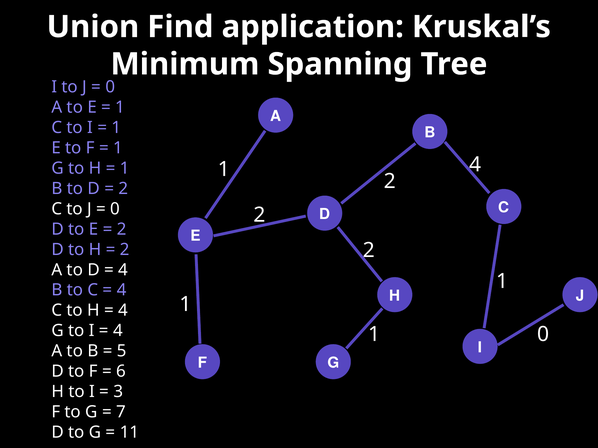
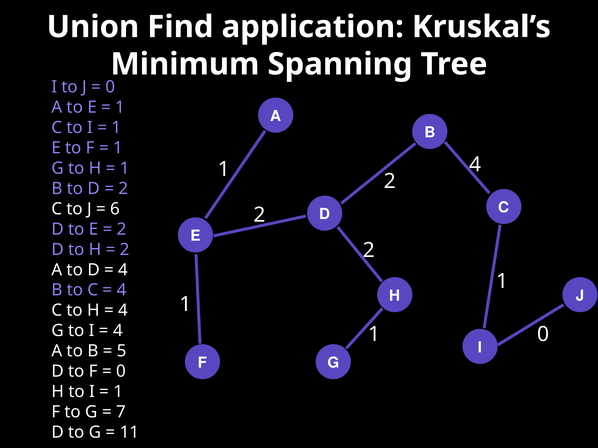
0: 0 -> 6 (115, 209)
6: 6 -> 0 (121, 372)
3: 3 -> 1 (118, 392)
